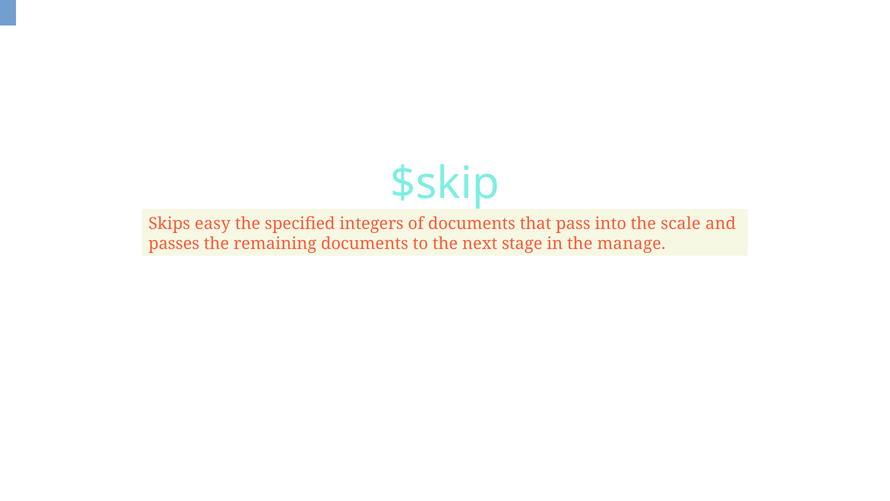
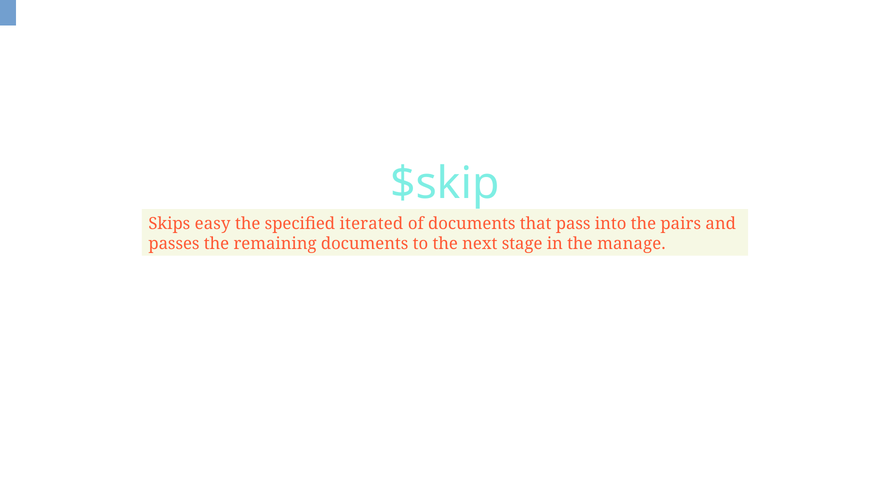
integers: integers -> iterated (371, 223)
scale: scale -> pairs (681, 223)
